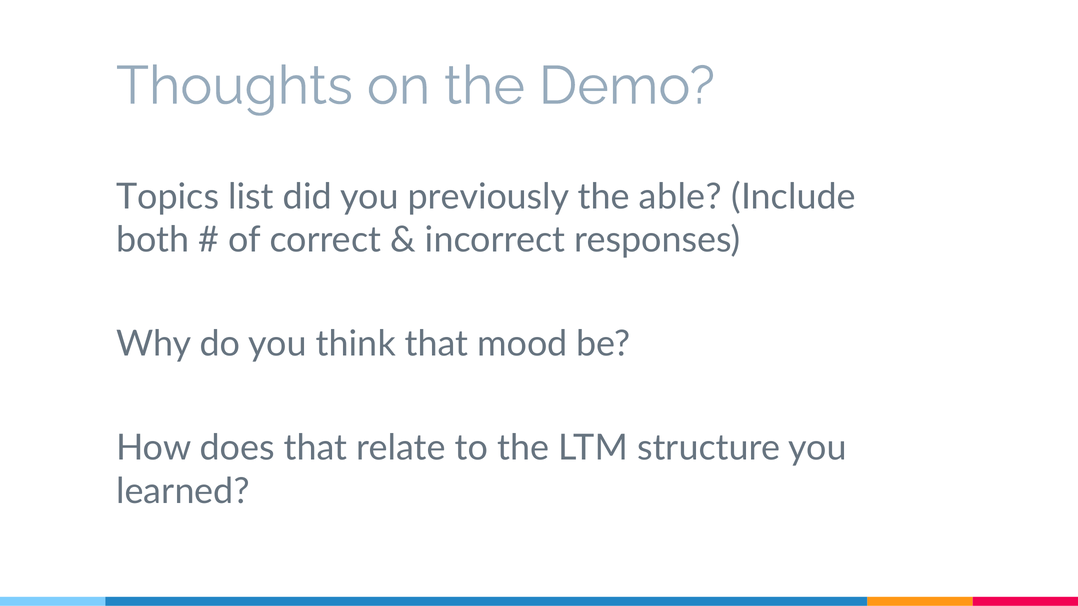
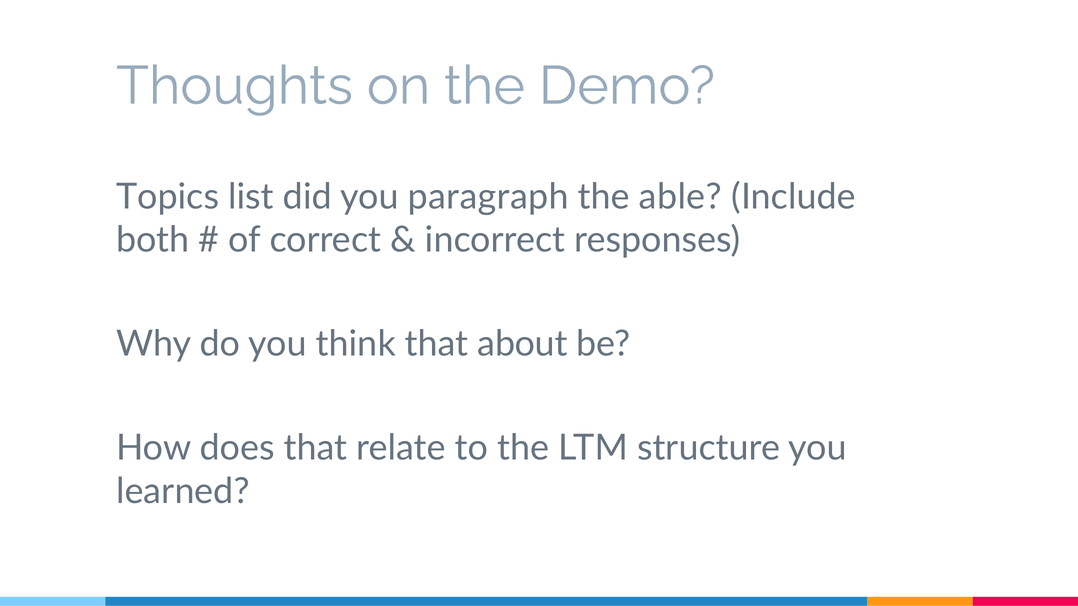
previously: previously -> paragraph (488, 197)
mood: mood -> about (522, 344)
